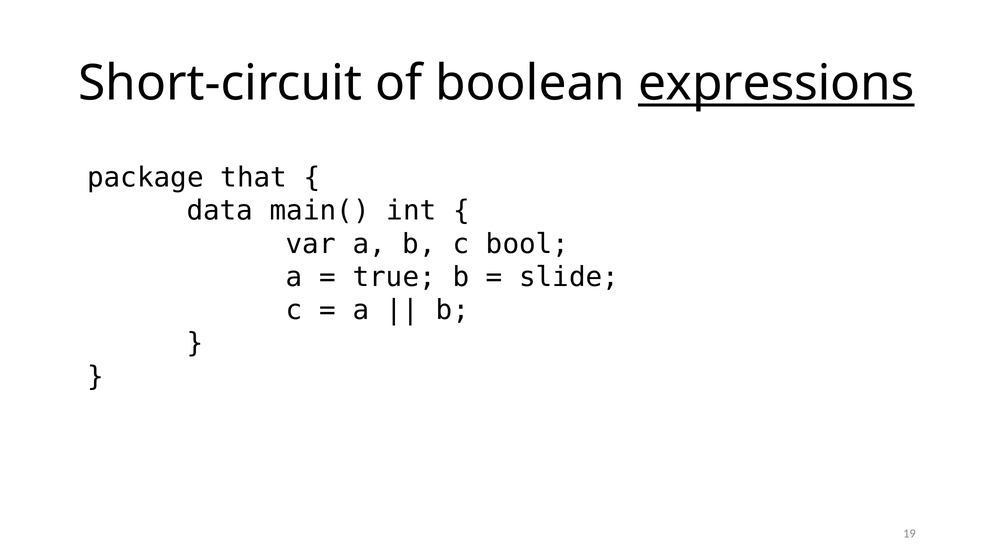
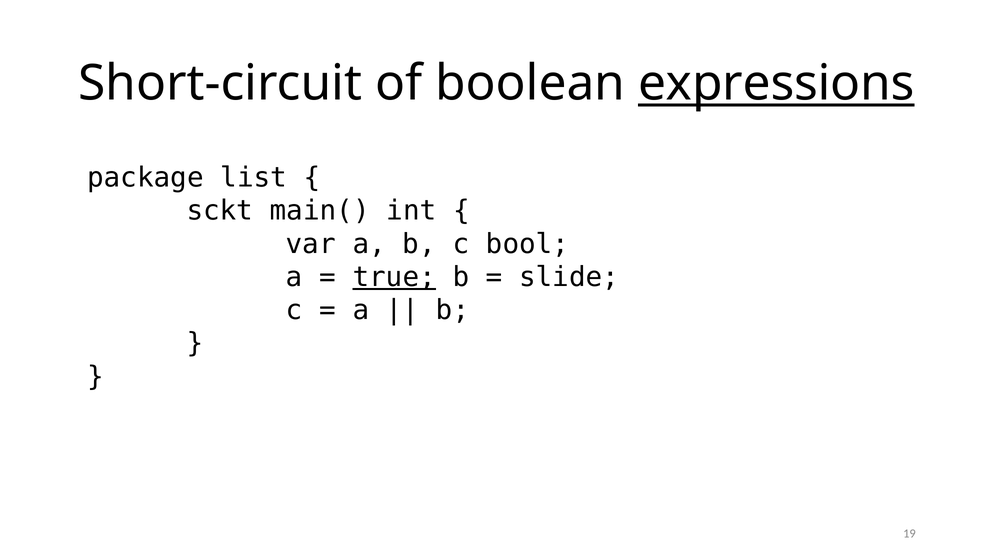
that: that -> list (254, 178)
data: data -> sckt (220, 211)
true underline: none -> present (394, 277)
